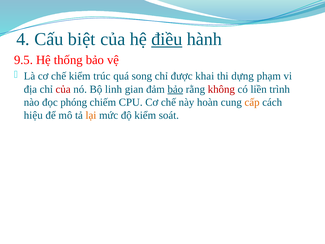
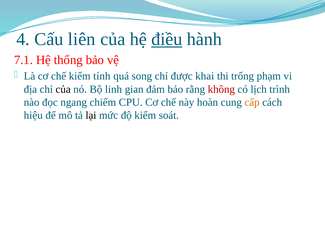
biệt: biệt -> liên (82, 39)
9.5: 9.5 -> 7.1 (23, 60)
trúc: trúc -> tính (102, 76)
dựng: dựng -> trống (243, 76)
của colour: red -> black (63, 89)
bảo underline: present -> none (175, 89)
liền: liền -> lịch (259, 89)
phóng: phóng -> ngang (74, 102)
lại colour: orange -> black (91, 115)
